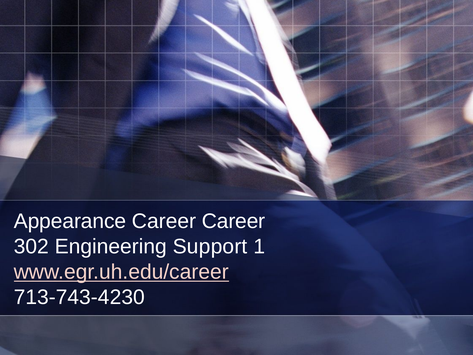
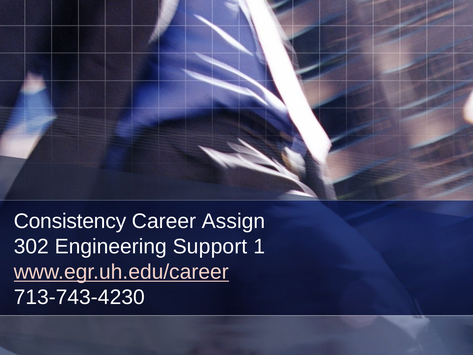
Appearance: Appearance -> Consistency (70, 221)
Career Career: Career -> Assign (234, 221)
